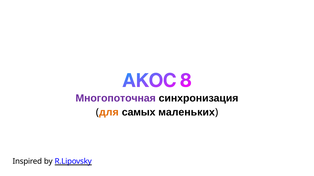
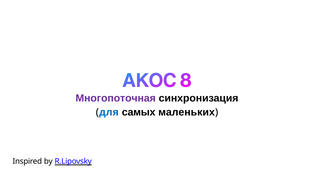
для colour: orange -> blue (109, 113)
